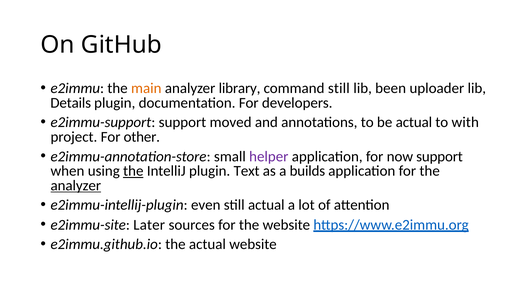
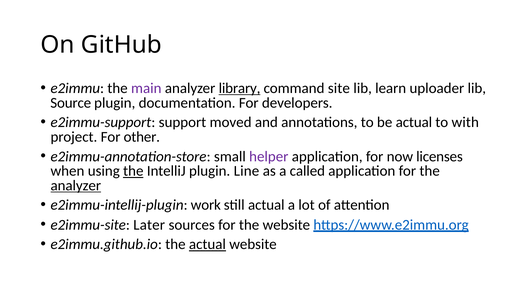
main colour: orange -> purple (146, 88)
library underline: none -> present (240, 88)
command still: still -> site (339, 88)
been: been -> learn (391, 88)
Details: Details -> Source (71, 103)
now support: support -> licenses (439, 157)
Text: Text -> Line (246, 171)
builds: builds -> called (307, 171)
even: even -> work (206, 205)
actual underline: none -> present (207, 245)
